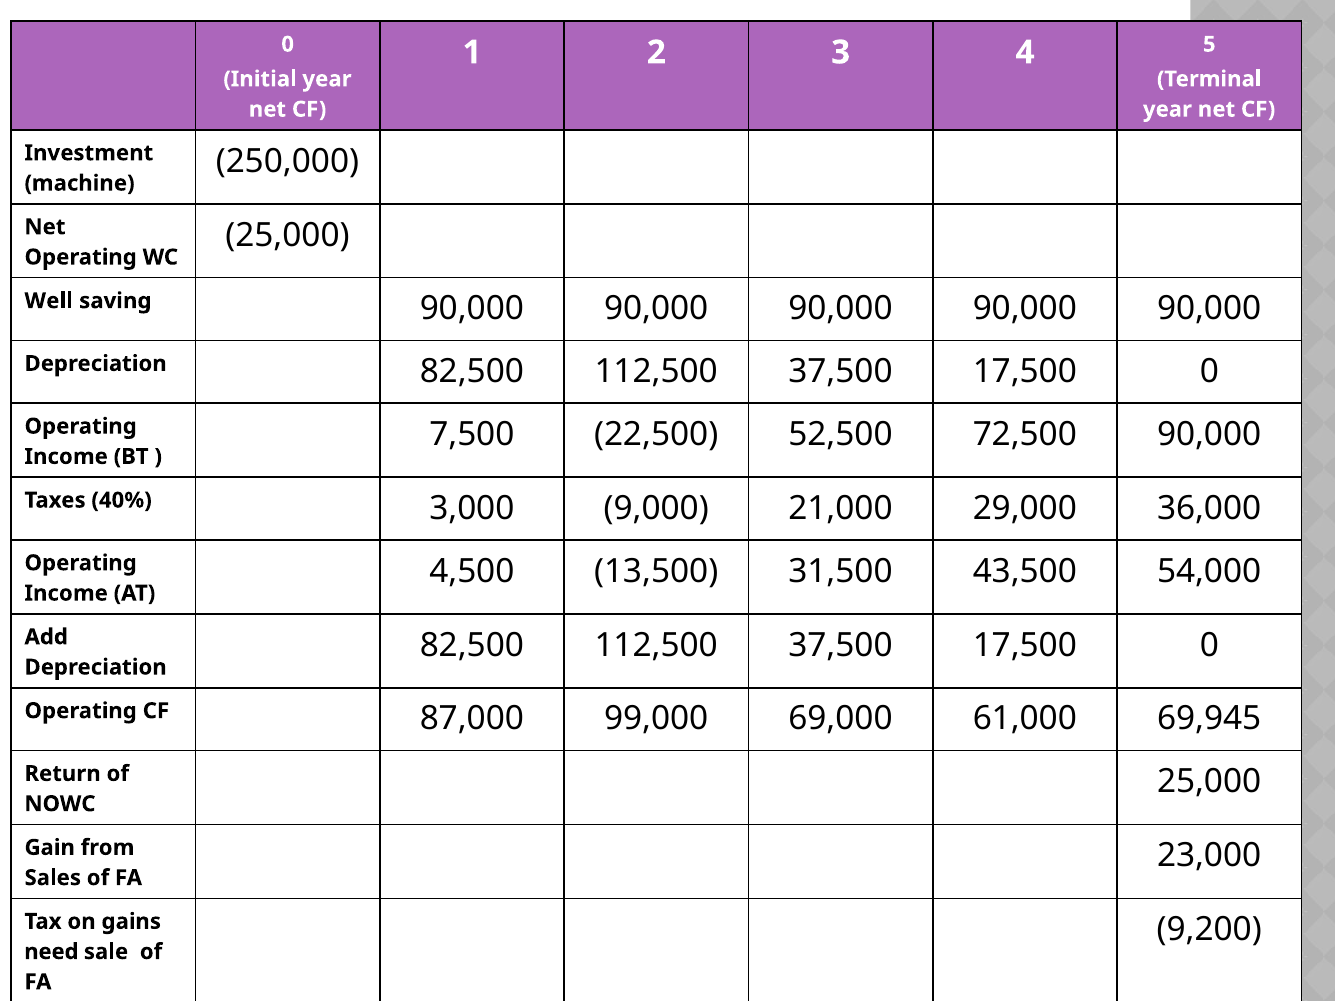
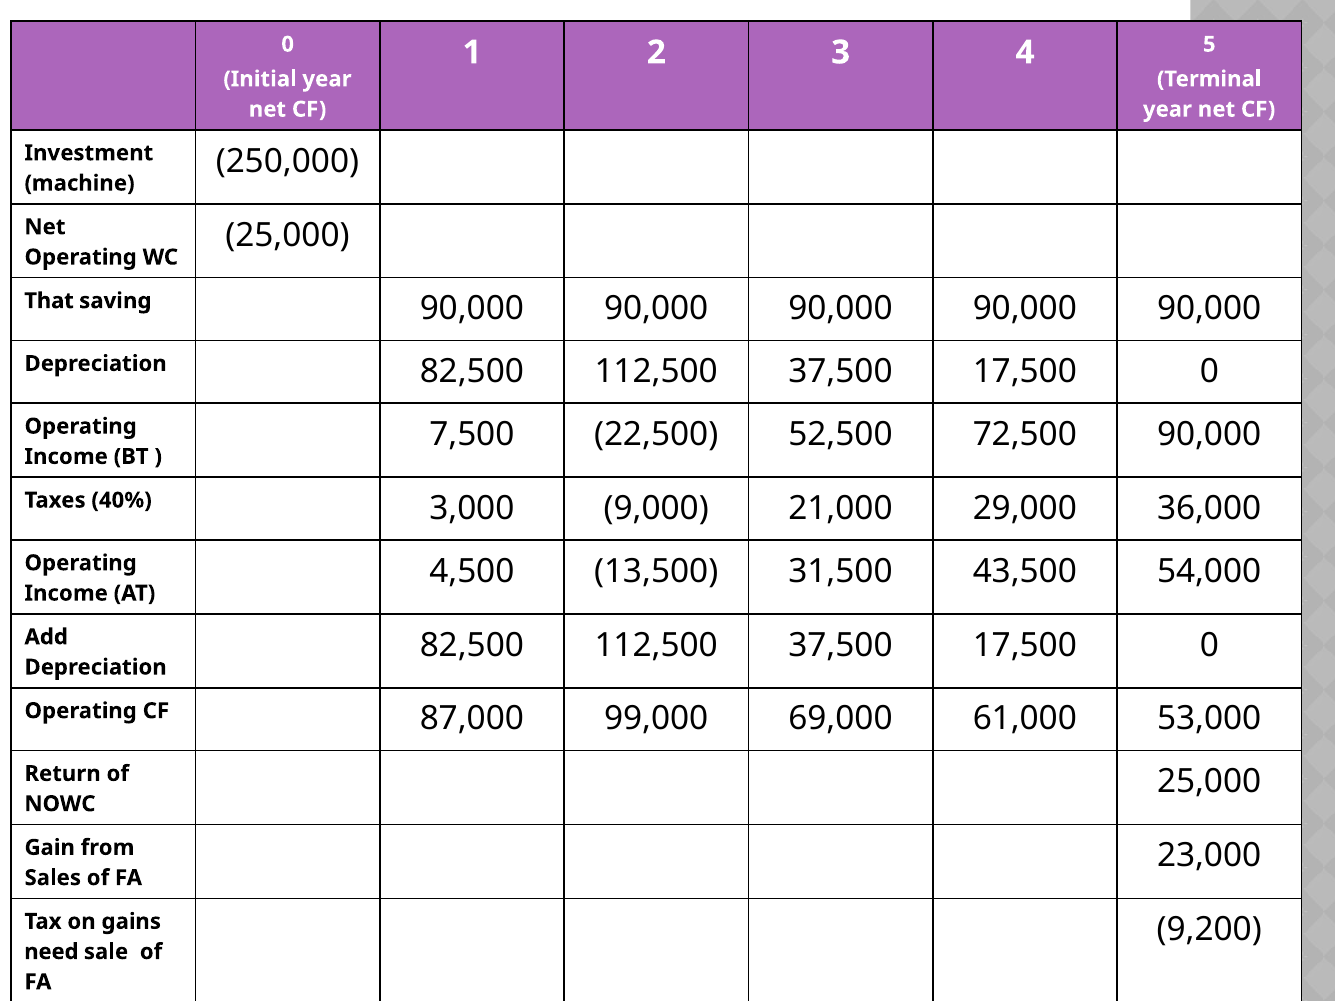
Well: Well -> That (49, 301)
69,945: 69,945 -> 53,000 (1209, 719)
